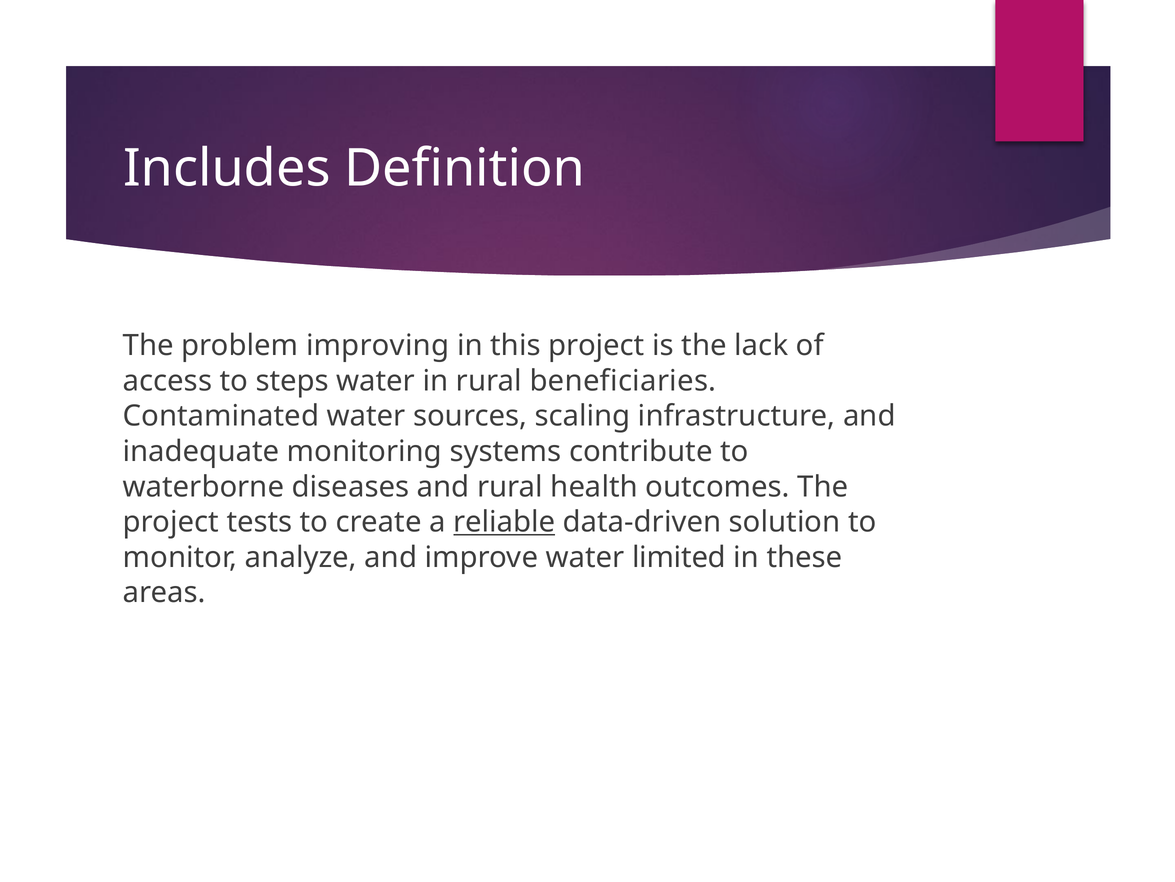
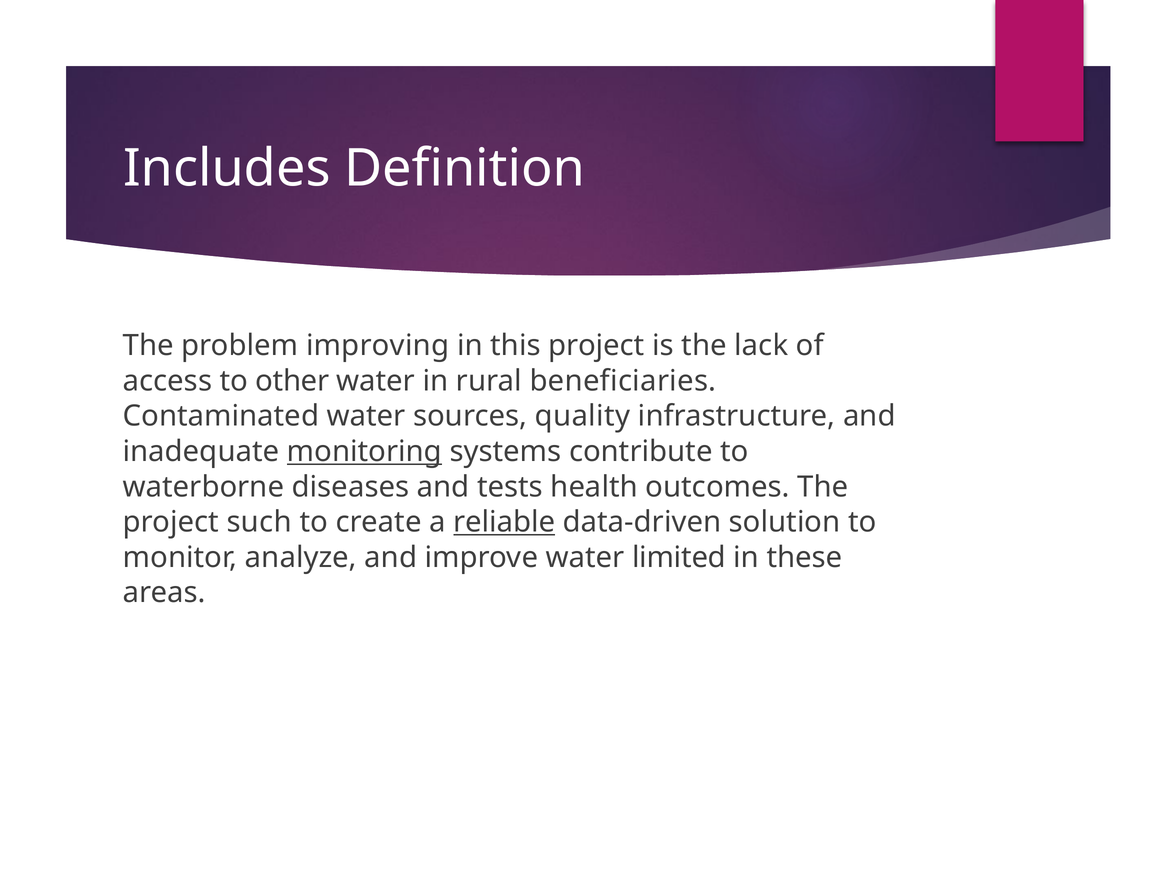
steps: steps -> other (292, 381)
scaling: scaling -> quality (582, 416)
monitoring underline: none -> present (365, 451)
and rural: rural -> tests (510, 486)
tests: tests -> such (259, 522)
